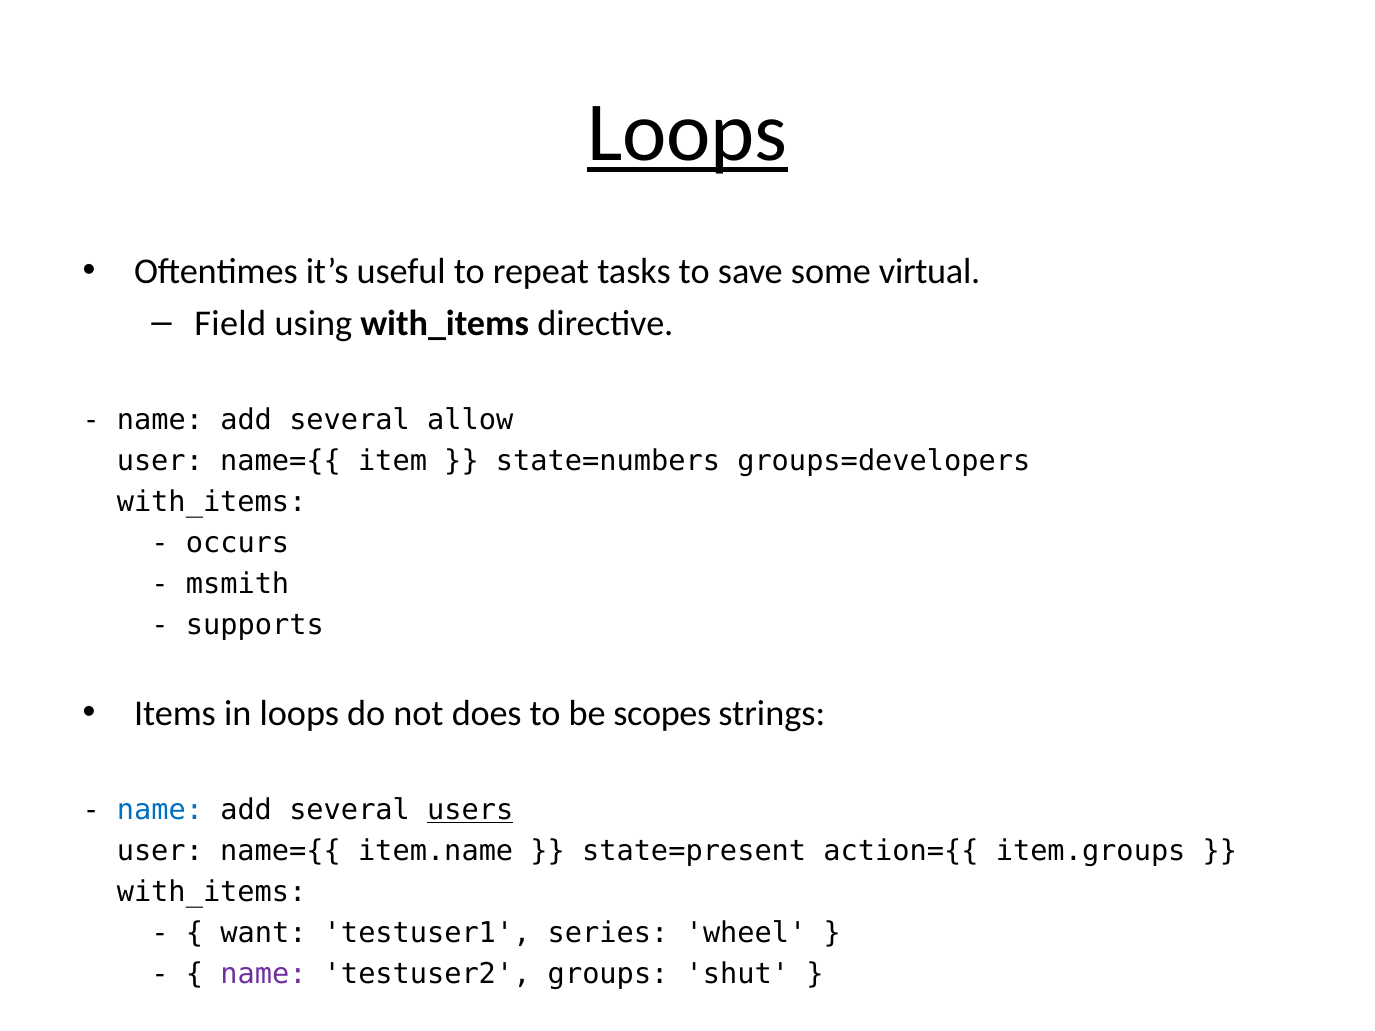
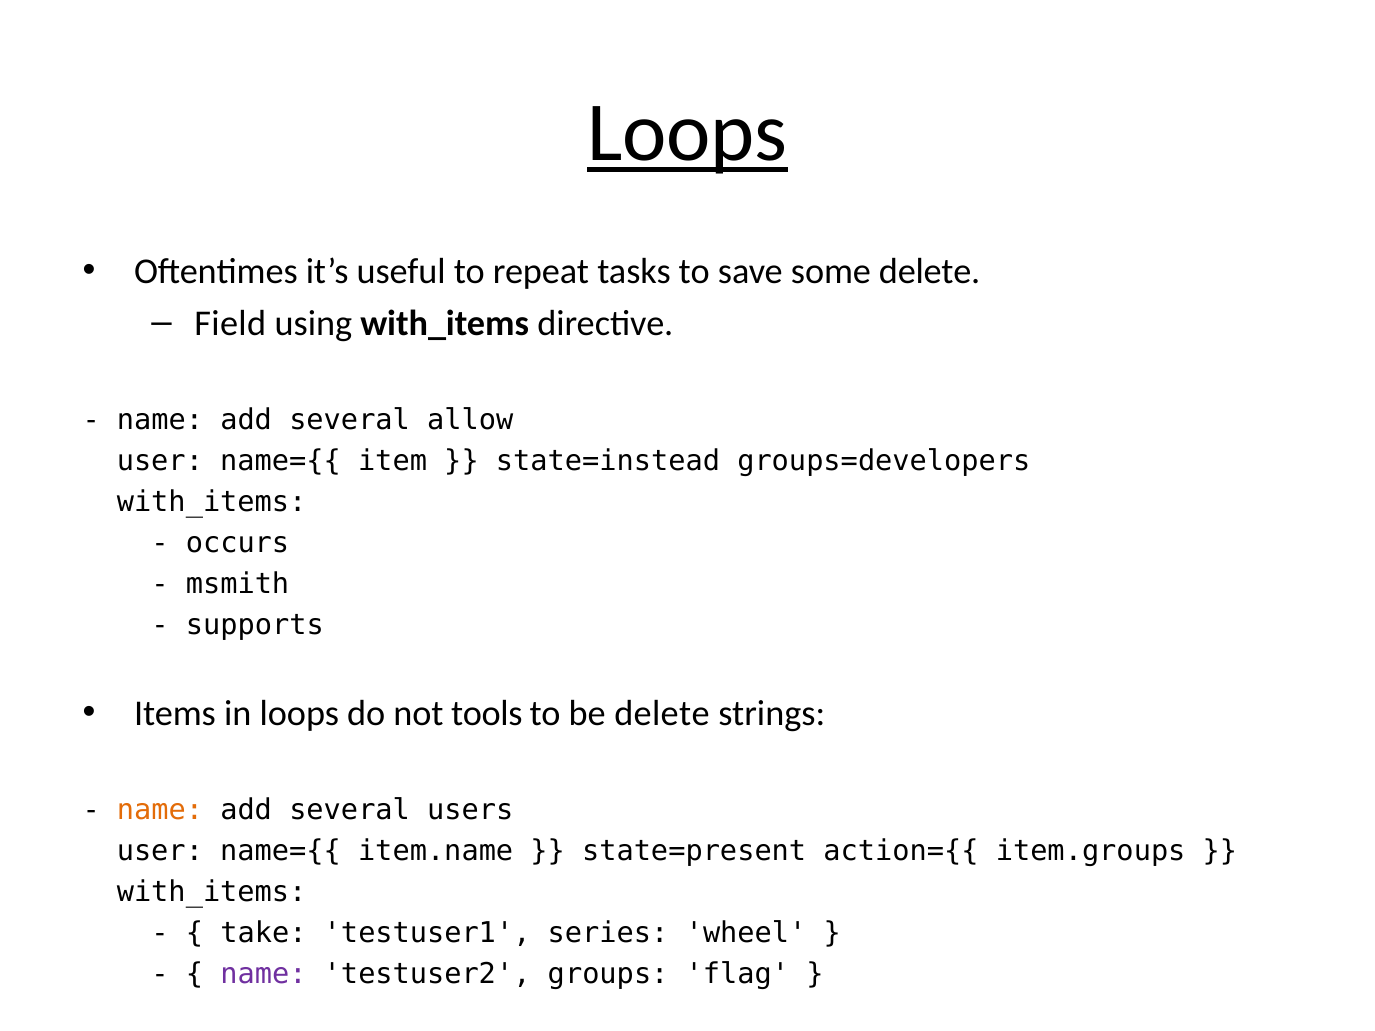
some virtual: virtual -> delete (930, 272)
state=numbers: state=numbers -> state=instead (608, 461)
does: does -> tools (487, 714)
be scopes: scopes -> delete (662, 714)
name colour: blue -> orange (160, 810)
users underline: present -> none (470, 810)
want: want -> take (263, 933)
shut: shut -> flag (737, 974)
